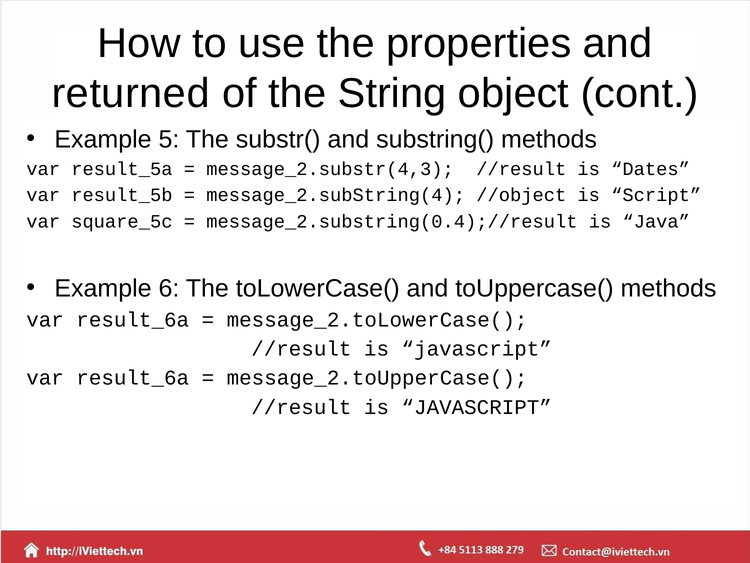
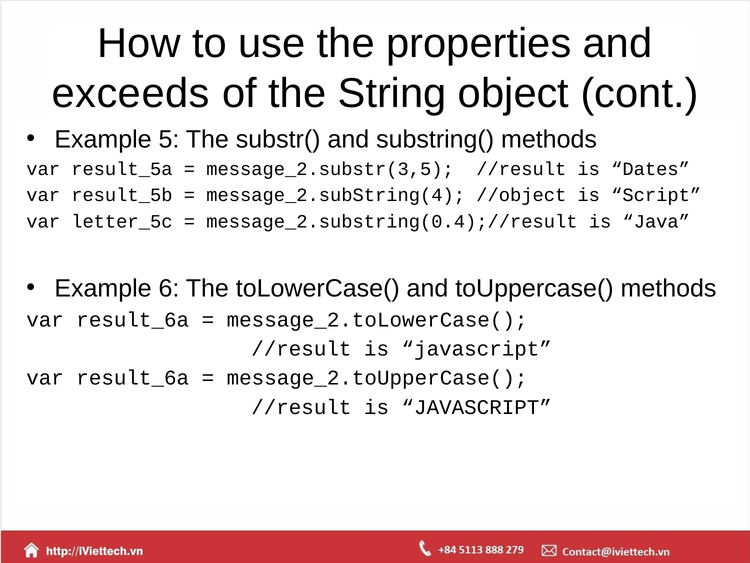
returned: returned -> exceeds (131, 94)
message_2.substr(4,3: message_2.substr(4,3 -> message_2.substr(3,5 (330, 169)
square_5c: square_5c -> letter_5c (122, 221)
